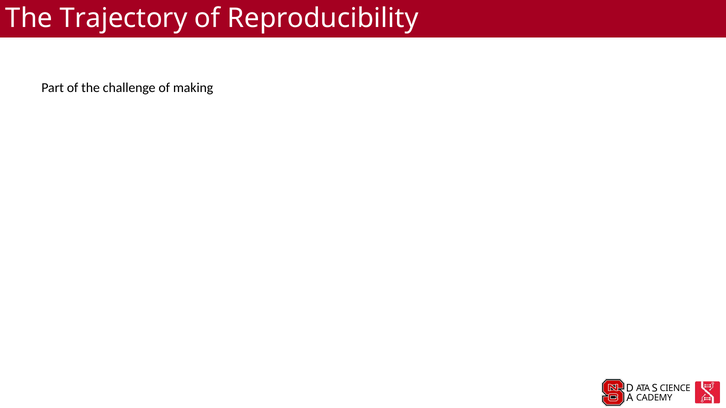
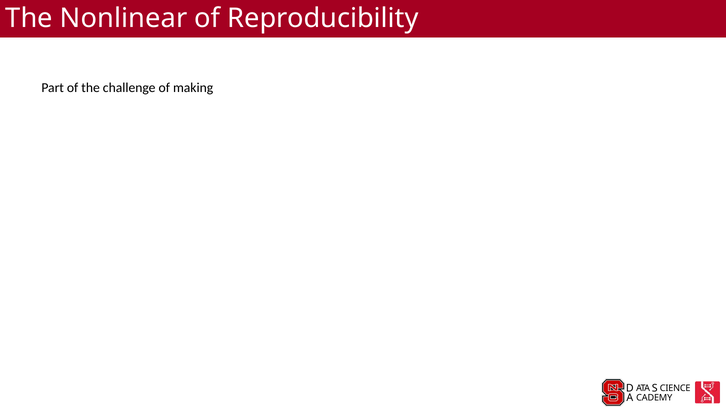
Trajectory: Trajectory -> Nonlinear (124, 19)
